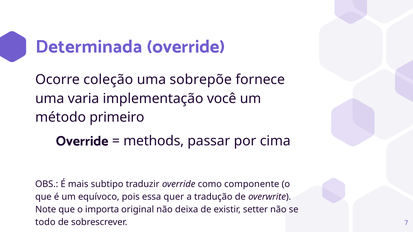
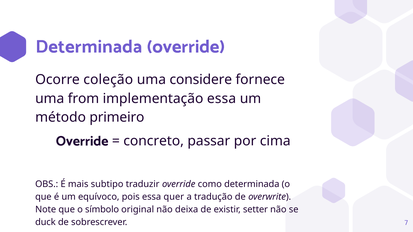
sobrepõe: sobrepõe -> considere (201, 80)
varia: varia -> from (84, 99)
implementação você: você -> essa (222, 99)
methods: methods -> concreto (154, 141)
como componente: componente -> determinada (252, 184)
importa: importa -> símbolo (102, 210)
todo: todo -> duck (45, 222)
